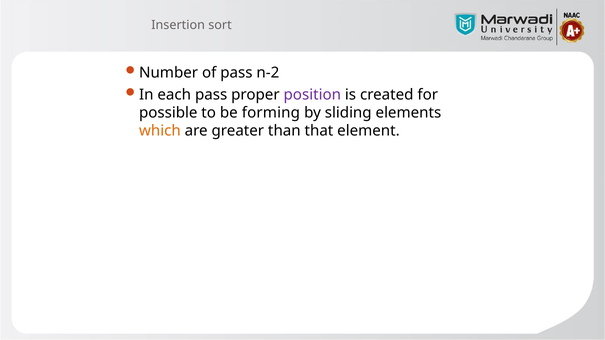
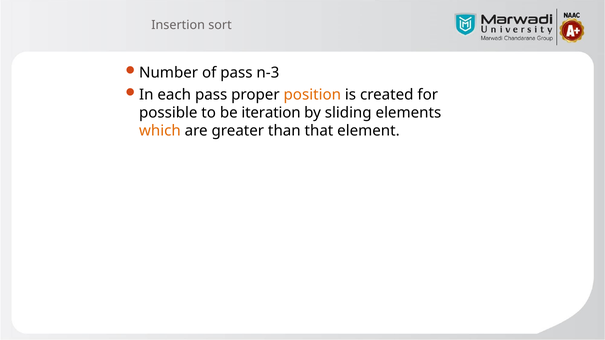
n-2: n-2 -> n-3 (268, 73)
position colour: purple -> orange (312, 95)
forming: forming -> iteration (271, 113)
